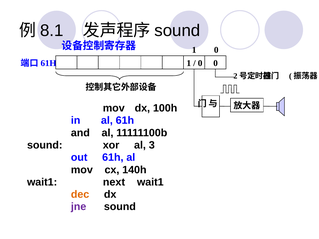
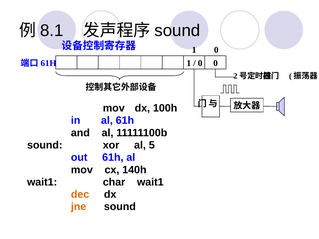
3: 3 -> 5 (152, 145)
next: next -> char (114, 182)
jne colour: purple -> orange (79, 207)
